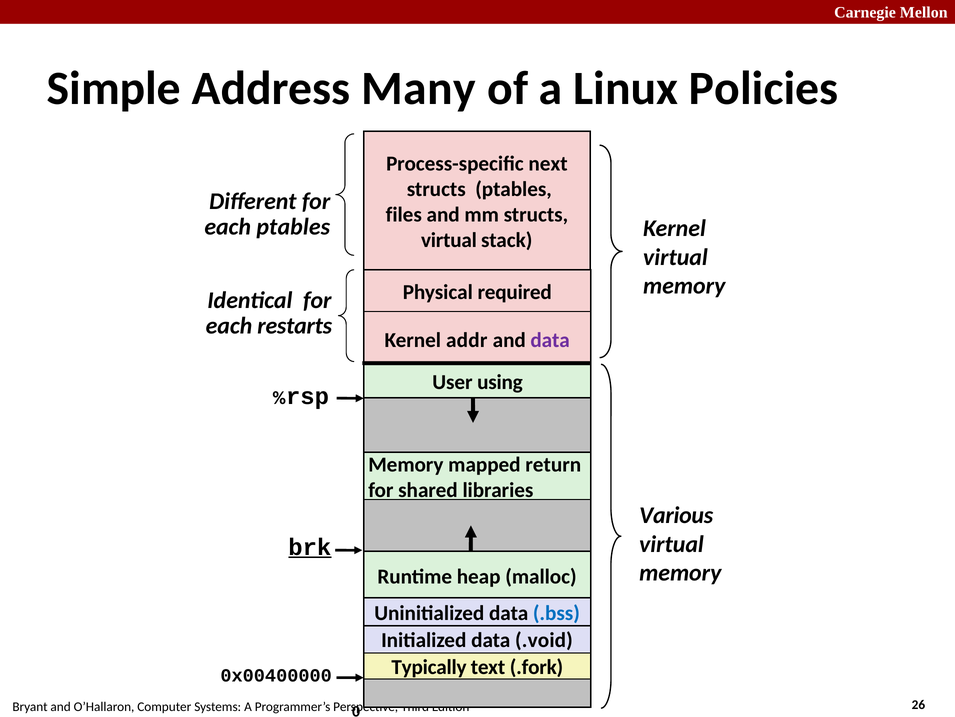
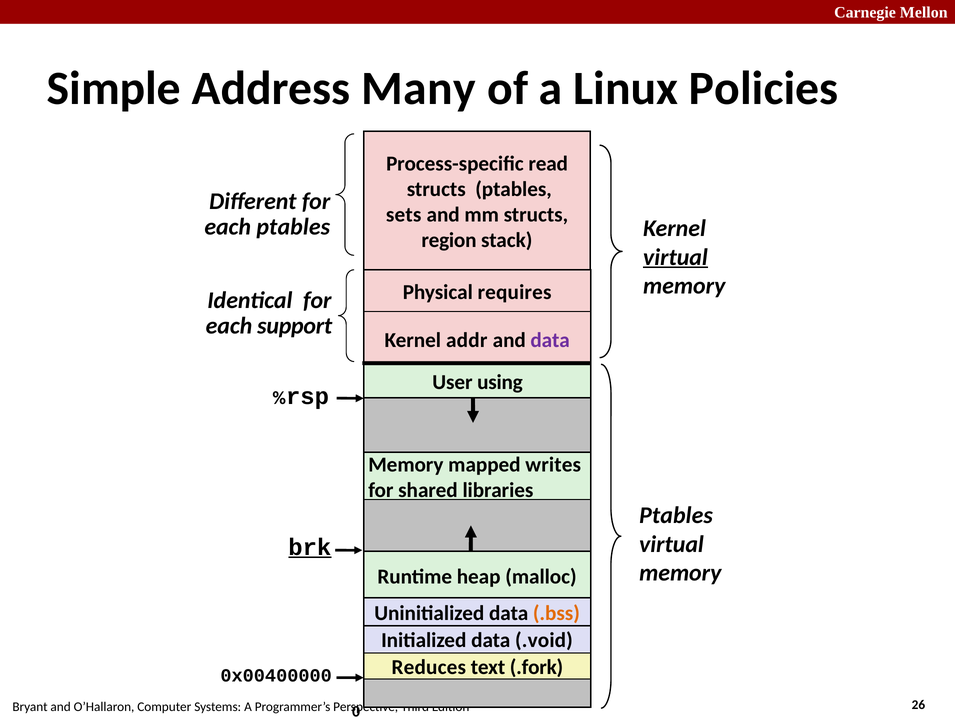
next: next -> read (548, 164)
files: files -> sets (404, 215)
virtual: virtual -> region (449, 240)
virtual underline: none -> present (675, 257)
required: required -> requires (514, 292)
restarts: restarts -> support (295, 326)
return: return -> writes (553, 464)
Various: Various -> Ptables (676, 515)
.bss colour: blue -> orange (556, 613)
Typically: Typically -> Reduces (429, 667)
